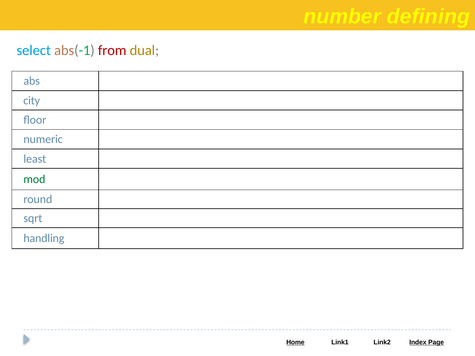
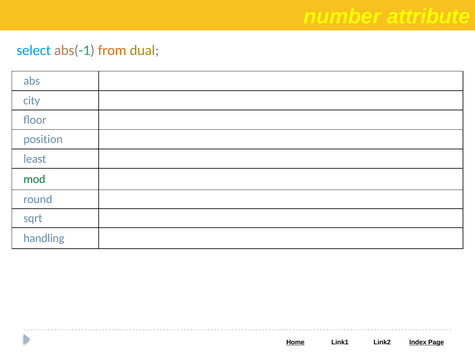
defining: defining -> attribute (429, 16)
from colour: red -> orange (112, 50)
numeric: numeric -> position (43, 139)
